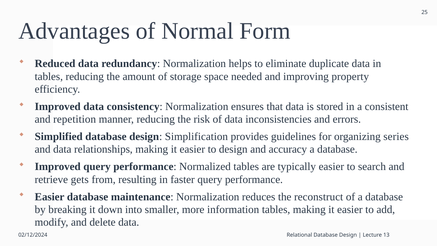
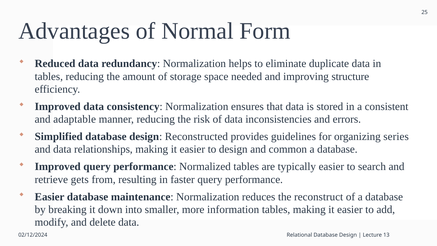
property: property -> structure (350, 76)
repetition: repetition -> adaptable (75, 119)
Simplification: Simplification -> Reconstructed (196, 137)
accuracy: accuracy -> common (288, 149)
